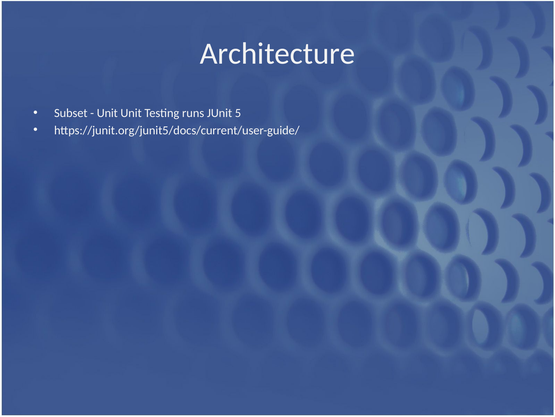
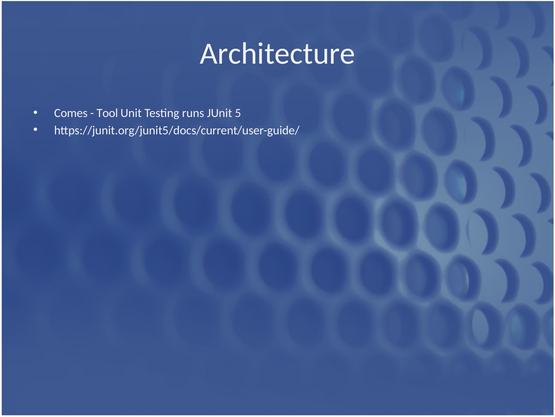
Subset: Subset -> Comes (71, 113)
Unit: Unit -> Tool (107, 113)
